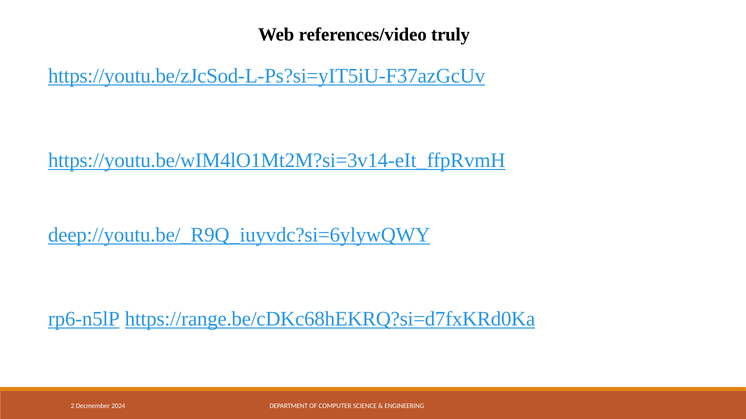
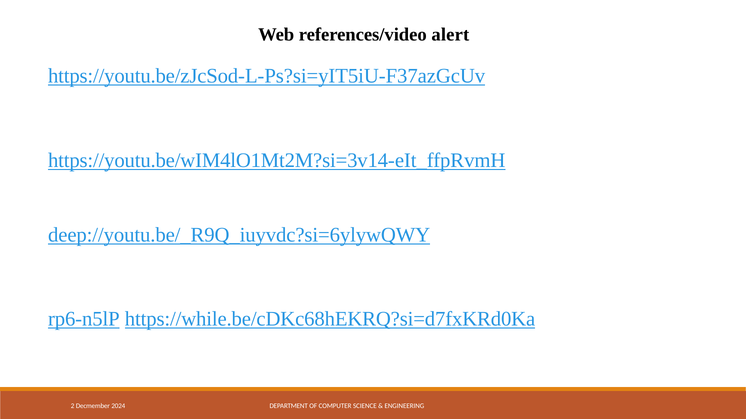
truly: truly -> alert (450, 35)
https://range.be/cDKc68hEKRQ?si=d7fxKRd0Ka: https://range.be/cDKc68hEKRQ?si=d7fxKRd0Ka -> https://while.be/cDKc68hEKRQ?si=d7fxKRd0Ka (330, 320)
